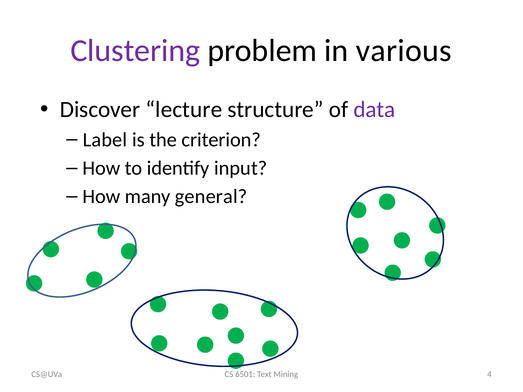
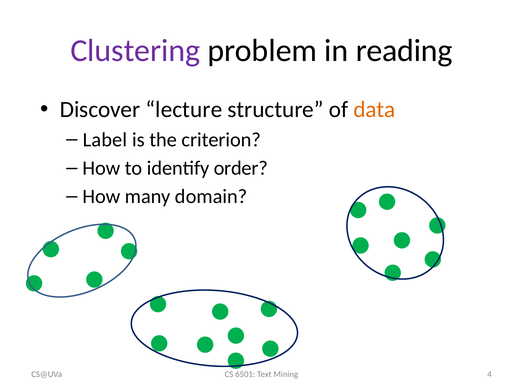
various: various -> reading (404, 51)
data colour: purple -> orange (374, 110)
input: input -> order (241, 168)
general: general -> domain (211, 197)
